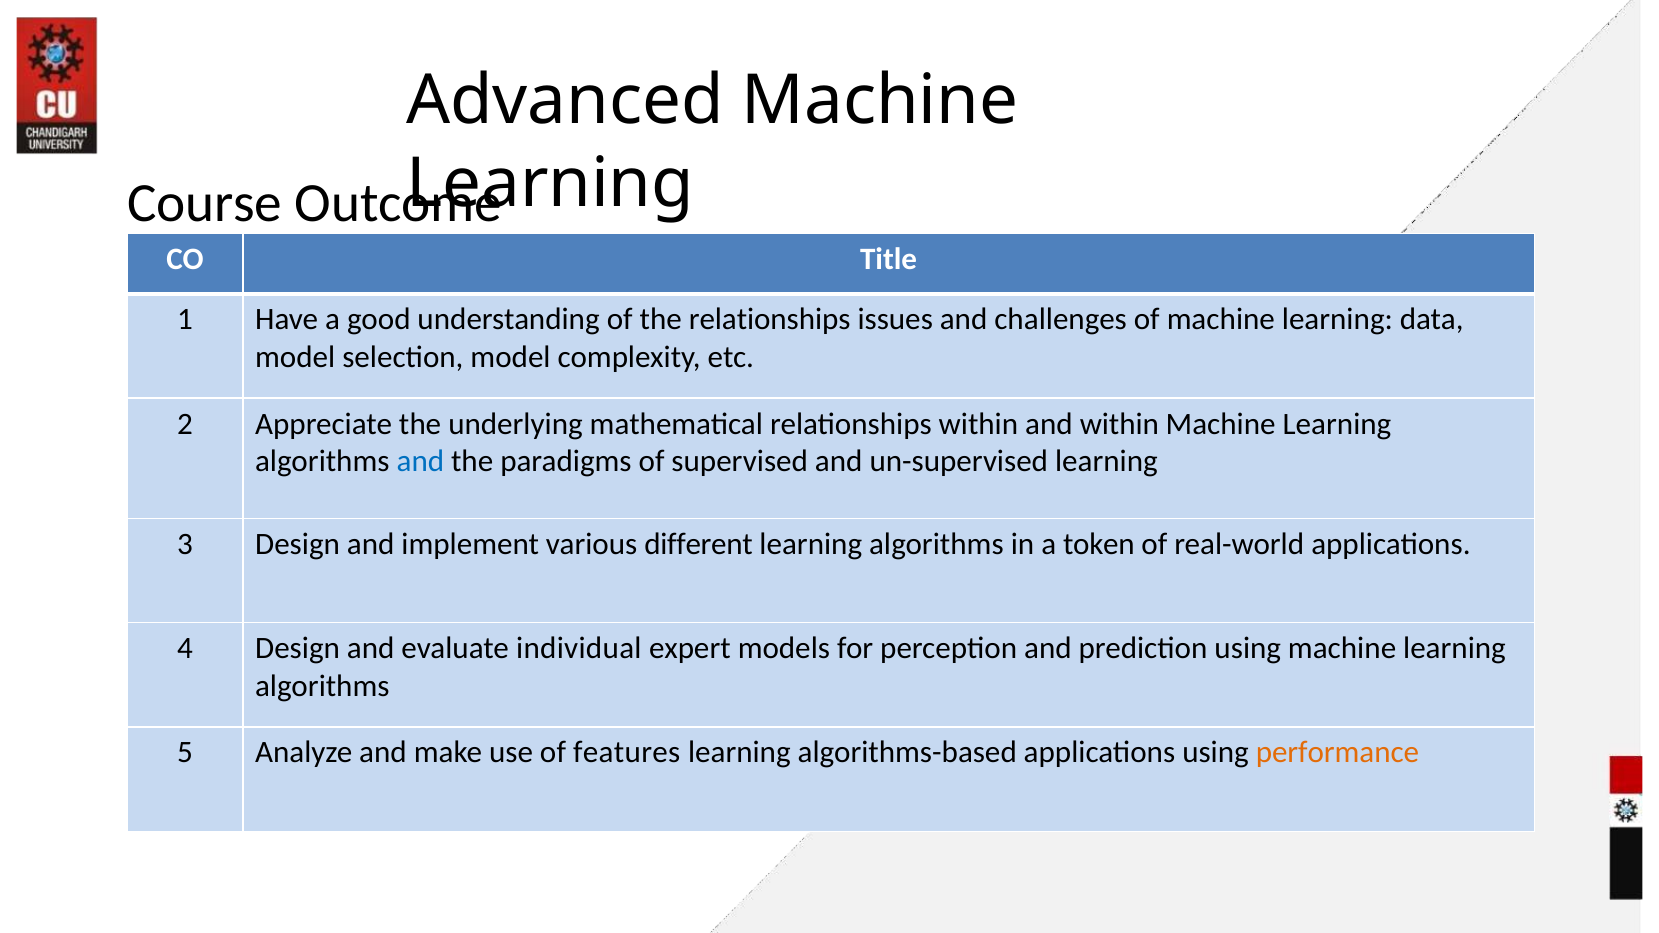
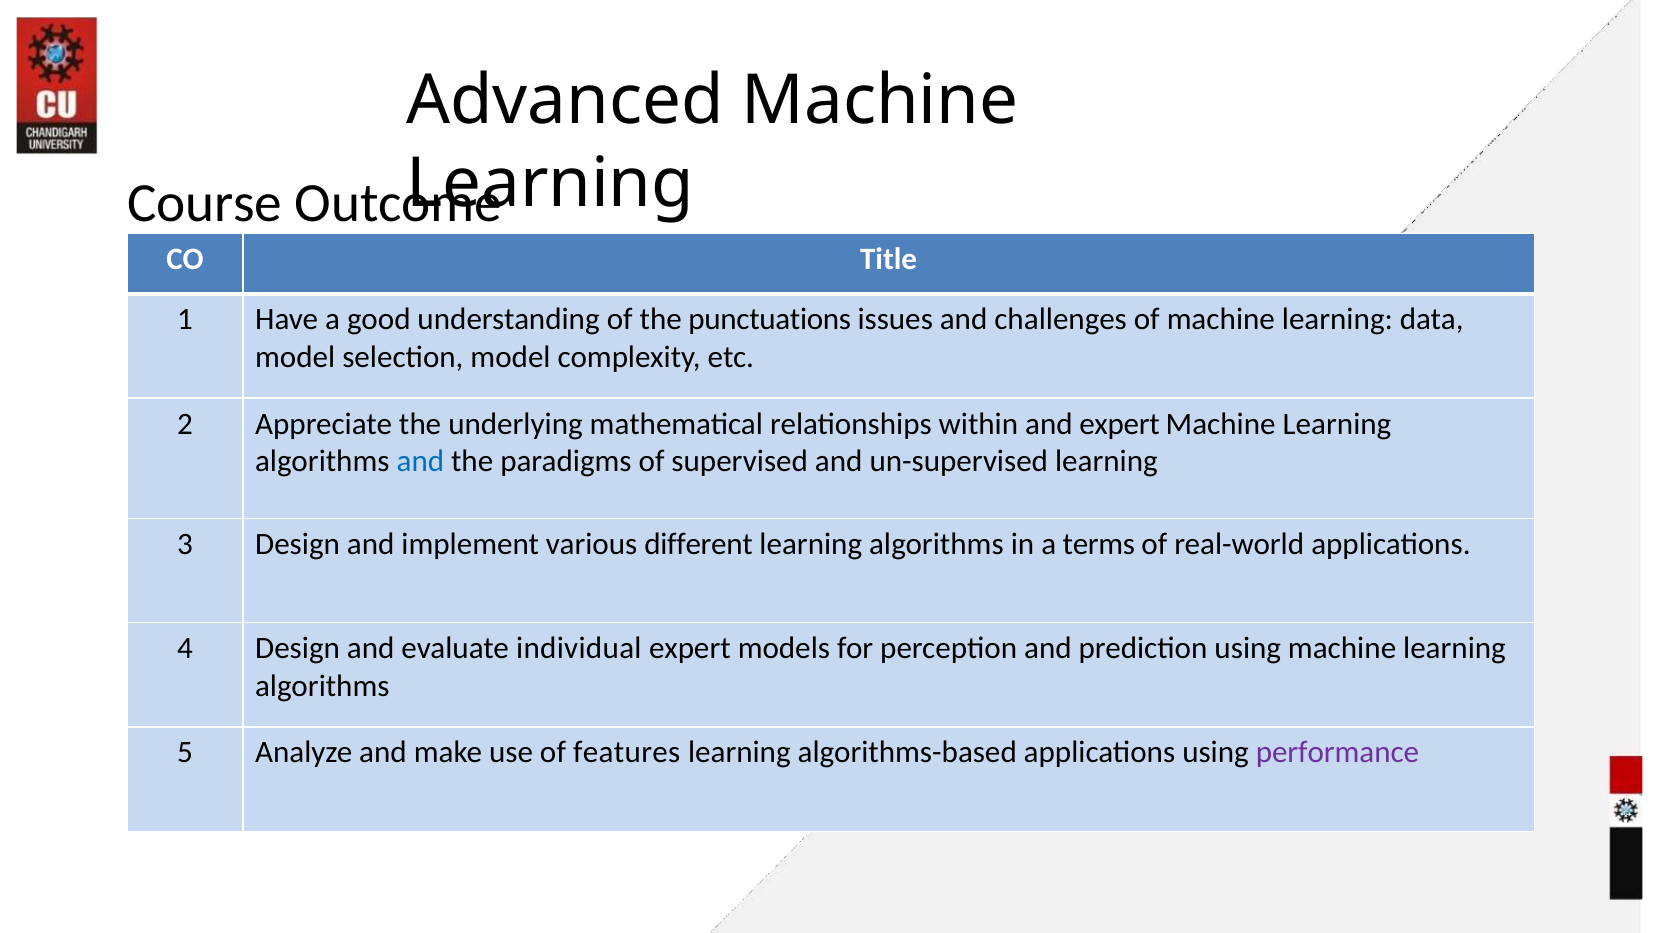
the relationships: relationships -> punctuations (770, 319)
and within: within -> expert (1119, 424)
token: token -> terms (1099, 544)
performance colour: orange -> purple (1337, 753)
